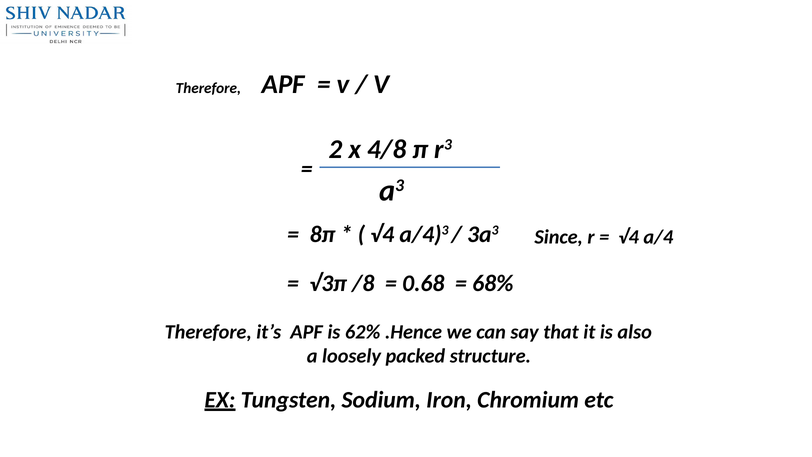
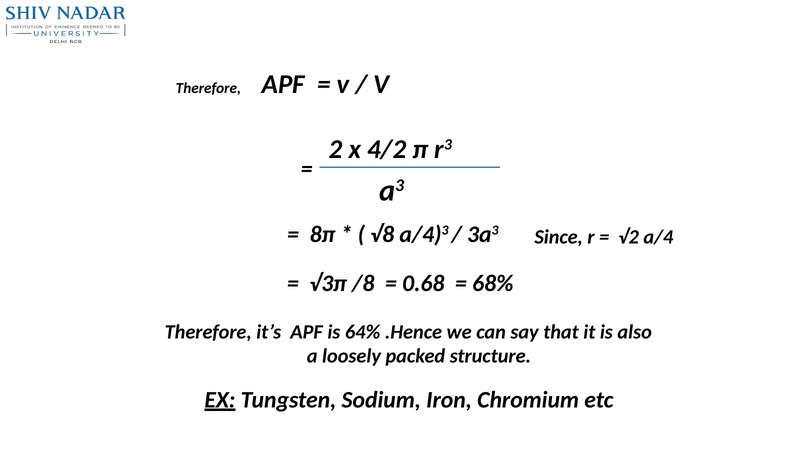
4/8: 4/8 -> 4/2 (387, 149)
√4: √4 -> √8 (382, 234)
√4: √4 -> √2 (629, 237)
62%: 62% -> 64% (363, 332)
